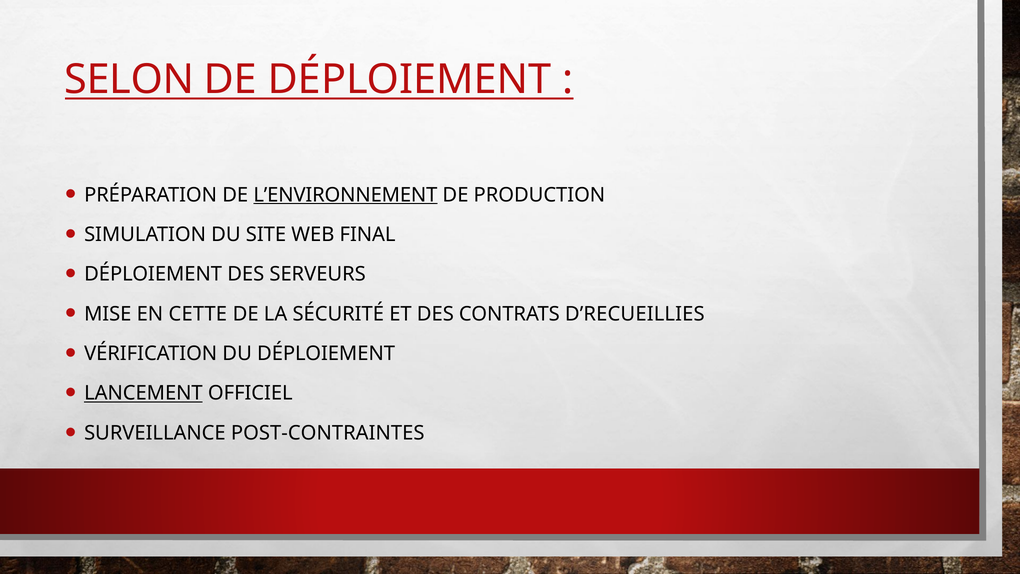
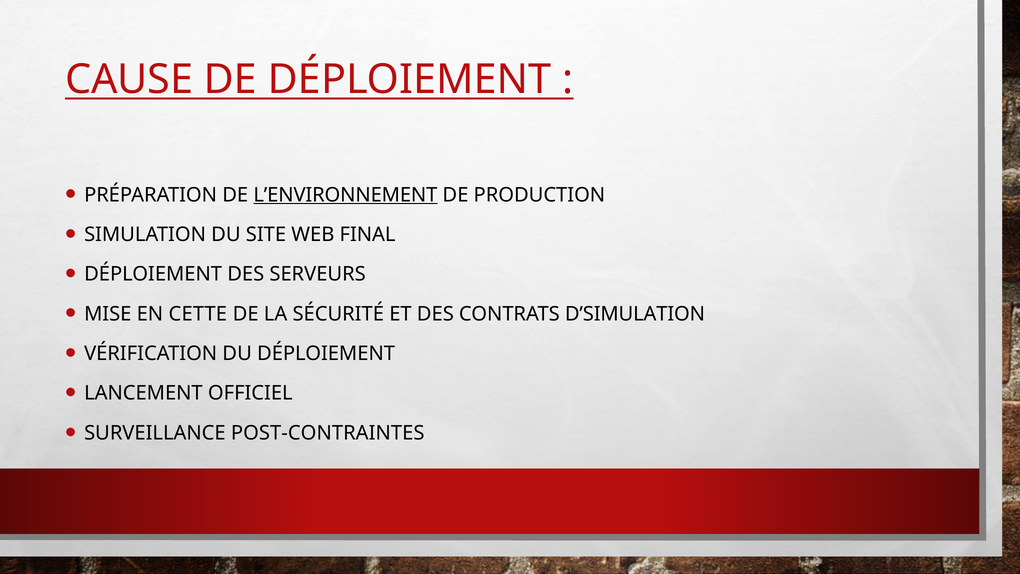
SELON: SELON -> CAUSE (129, 80)
D’RECUEILLIES: D’RECUEILLIES -> D’SIMULATION (635, 314)
LANCEMENT underline: present -> none (143, 393)
